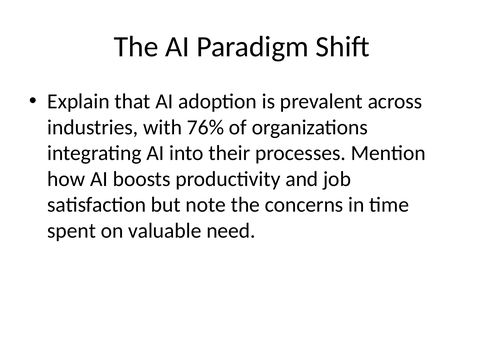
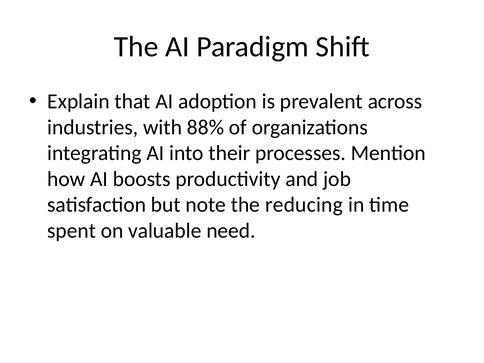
76%: 76% -> 88% (205, 127)
concerns: concerns -> reducing (304, 205)
